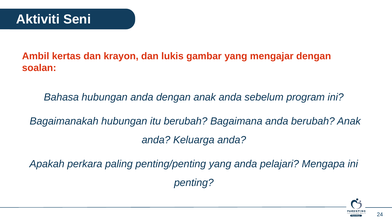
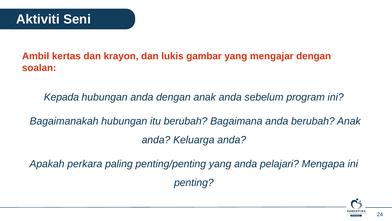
Bahasa: Bahasa -> Kepada (61, 97)
